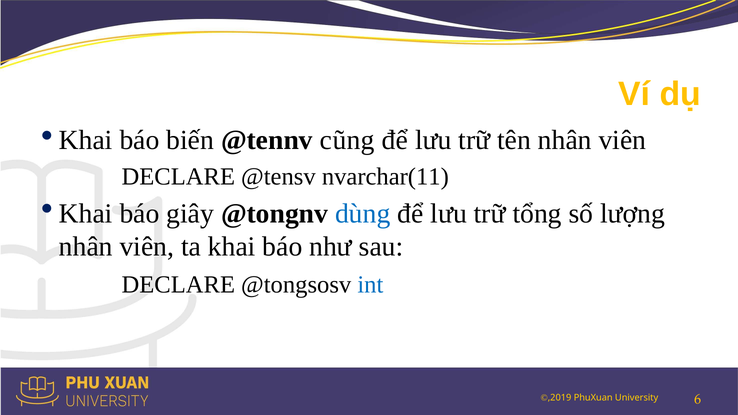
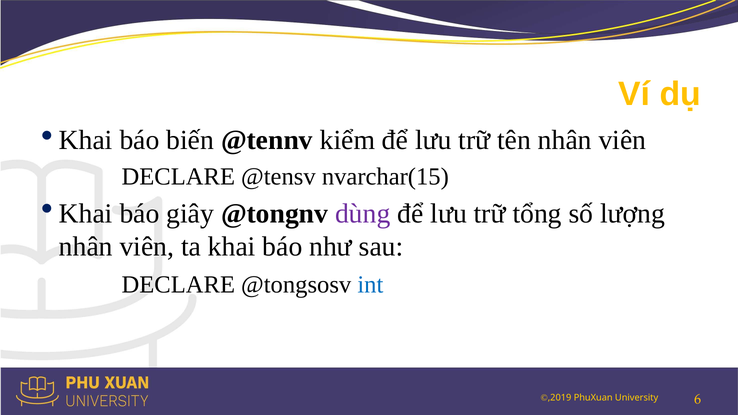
cũng: cũng -> kiểm (347, 140)
nvarchar(11: nvarchar(11 -> nvarchar(15 (385, 176)
dùng colour: blue -> purple (363, 214)
